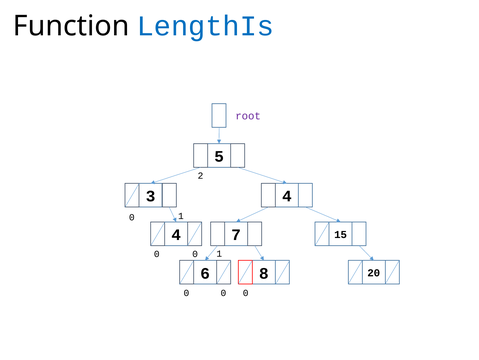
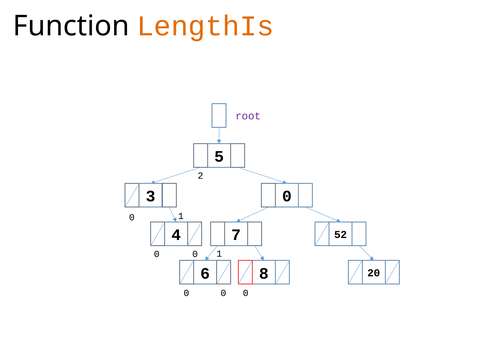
LengthIs colour: blue -> orange (205, 26)
3 4: 4 -> 0 (287, 196)
15: 15 -> 52 (341, 234)
